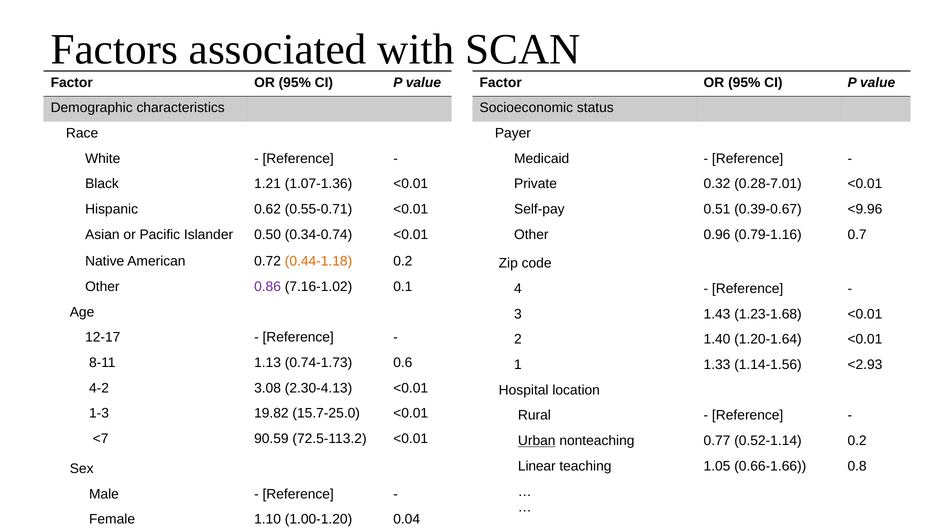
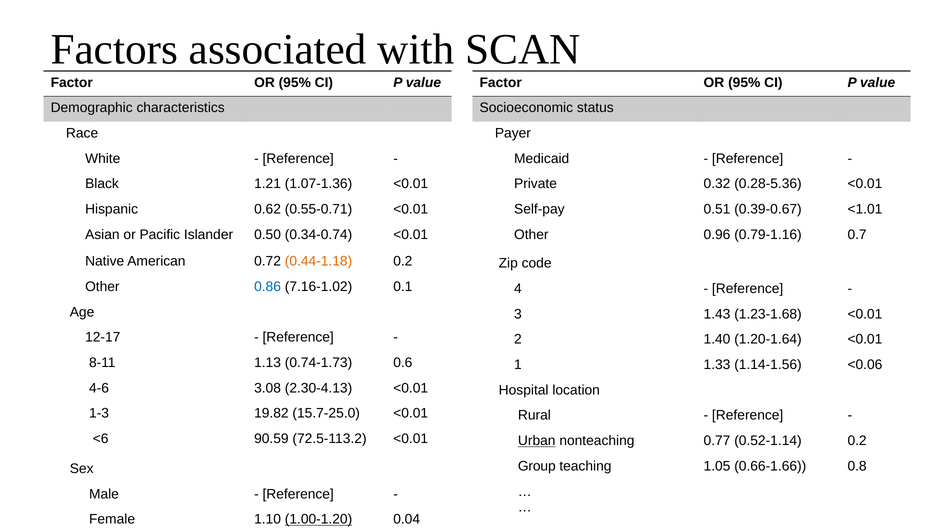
0.28-7.01: 0.28-7.01 -> 0.28-5.36 (768, 184)
<9.96: <9.96 -> <1.01 (865, 209)
0.86 colour: purple -> blue (268, 286)
<2.93: <2.93 -> <0.06 (865, 364)
4-2: 4-2 -> 4-6 (99, 388)
<7: <7 -> <6 (101, 438)
Linear: Linear -> Group (537, 466)
1.00-1.20 underline: none -> present (319, 519)
